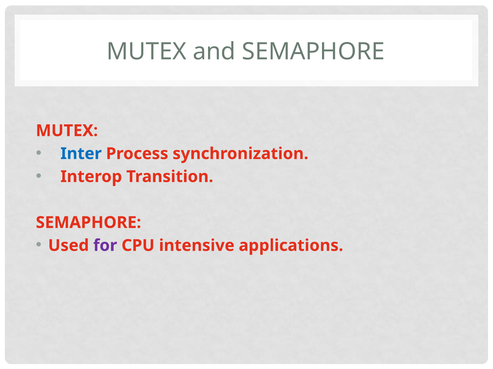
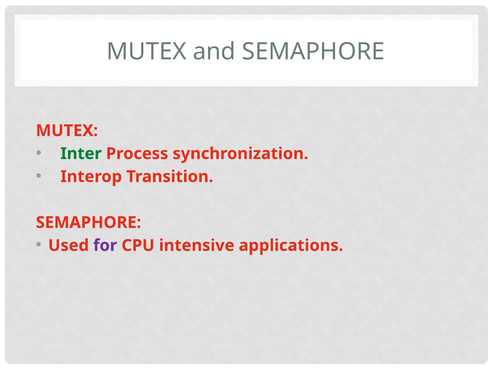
Inter colour: blue -> green (81, 154)
